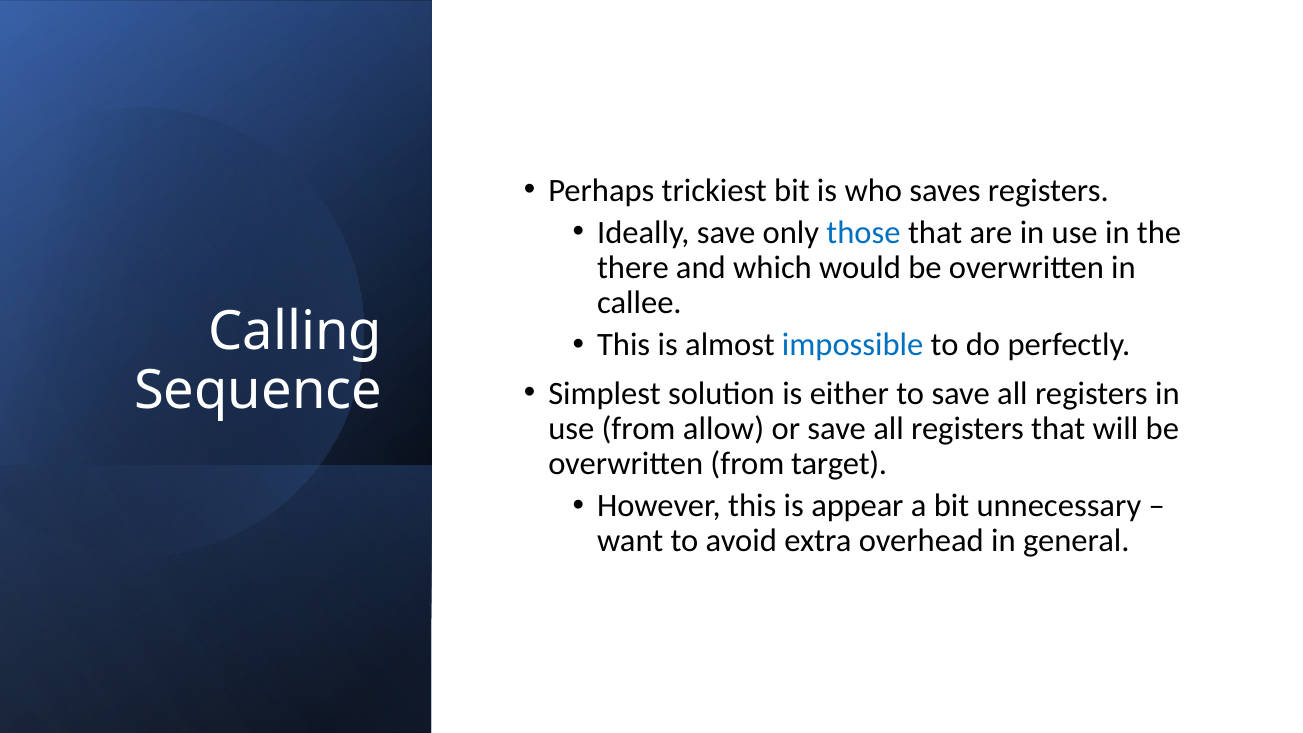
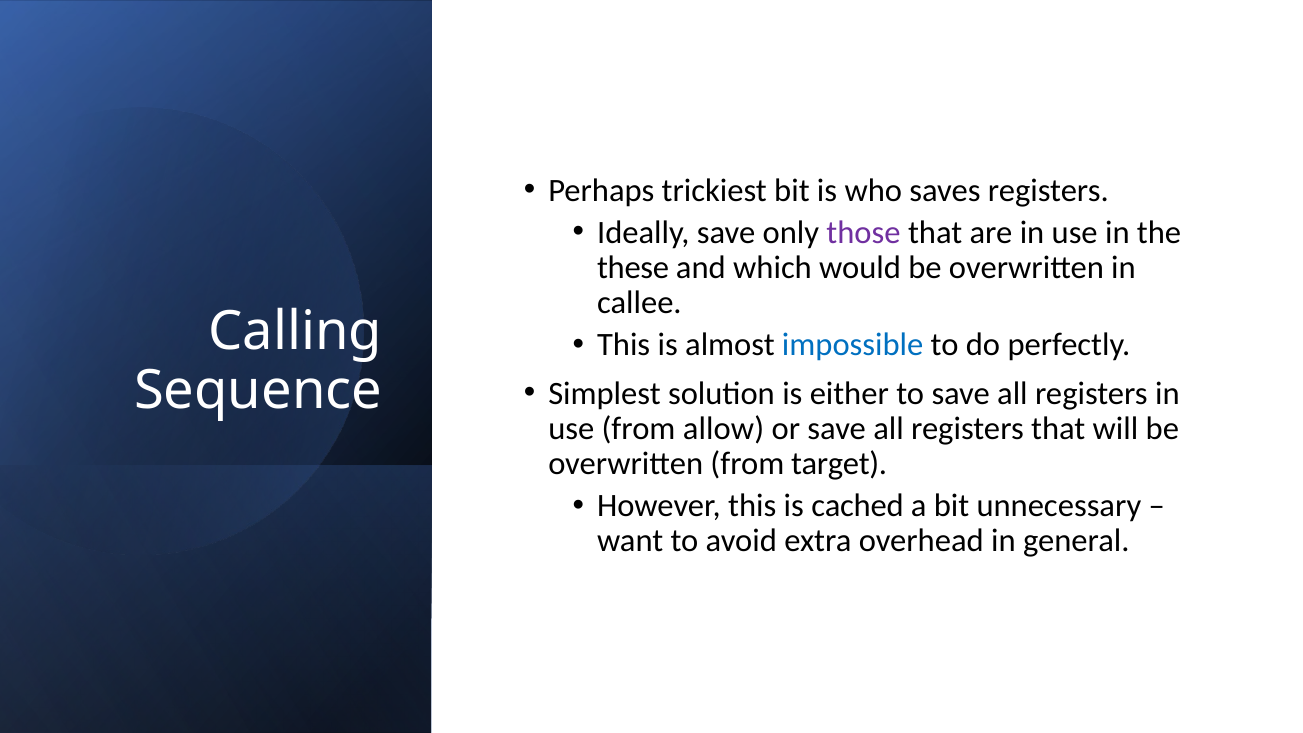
those colour: blue -> purple (864, 232)
there: there -> these (633, 267)
appear: appear -> cached (857, 506)
